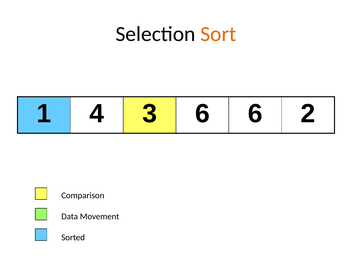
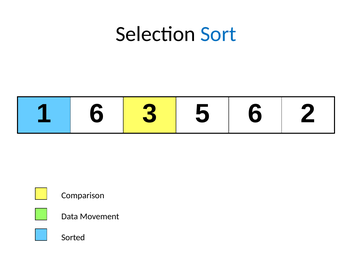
Sort colour: orange -> blue (218, 34)
1 4: 4 -> 6 (97, 114)
3 6: 6 -> 5 (202, 114)
